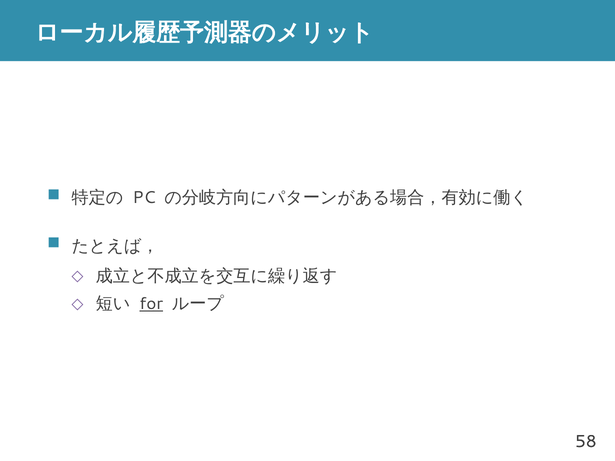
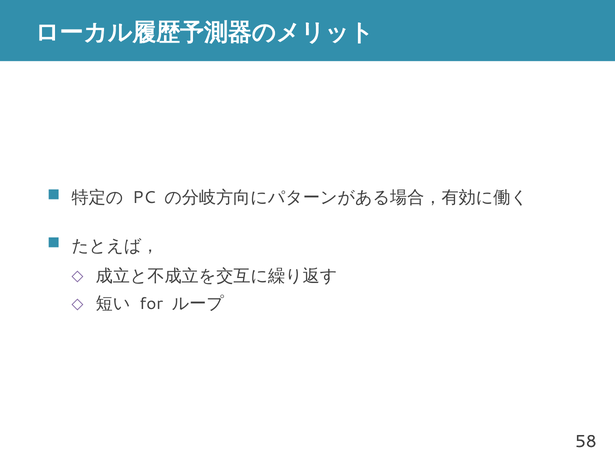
for underline: present -> none (151, 304)
